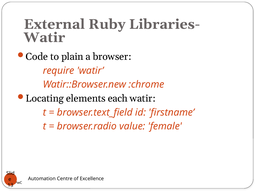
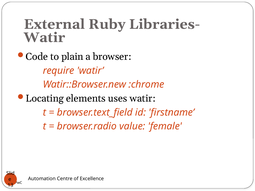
each: each -> uses (118, 99)
